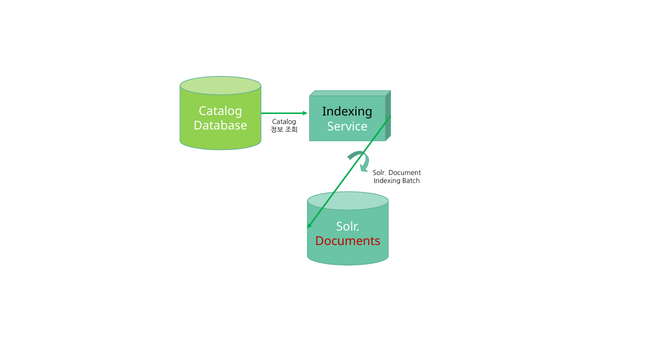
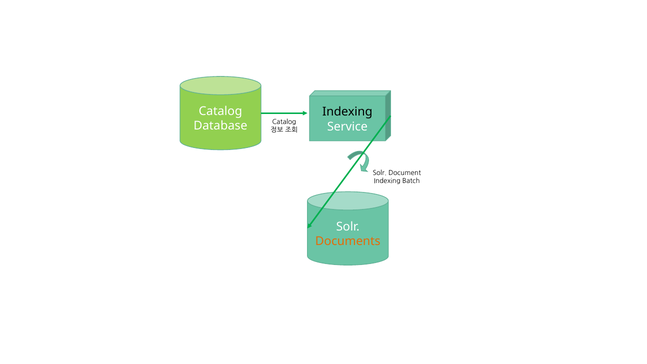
Documents colour: red -> orange (348, 241)
